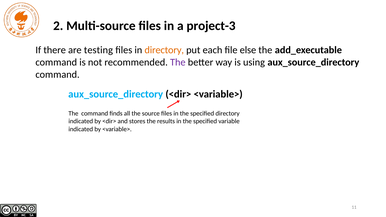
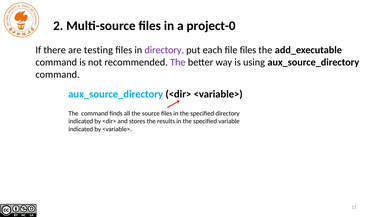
project-3: project-3 -> project-0 (211, 26)
directory colour: orange -> purple (164, 50)
file else: else -> files (248, 50)
